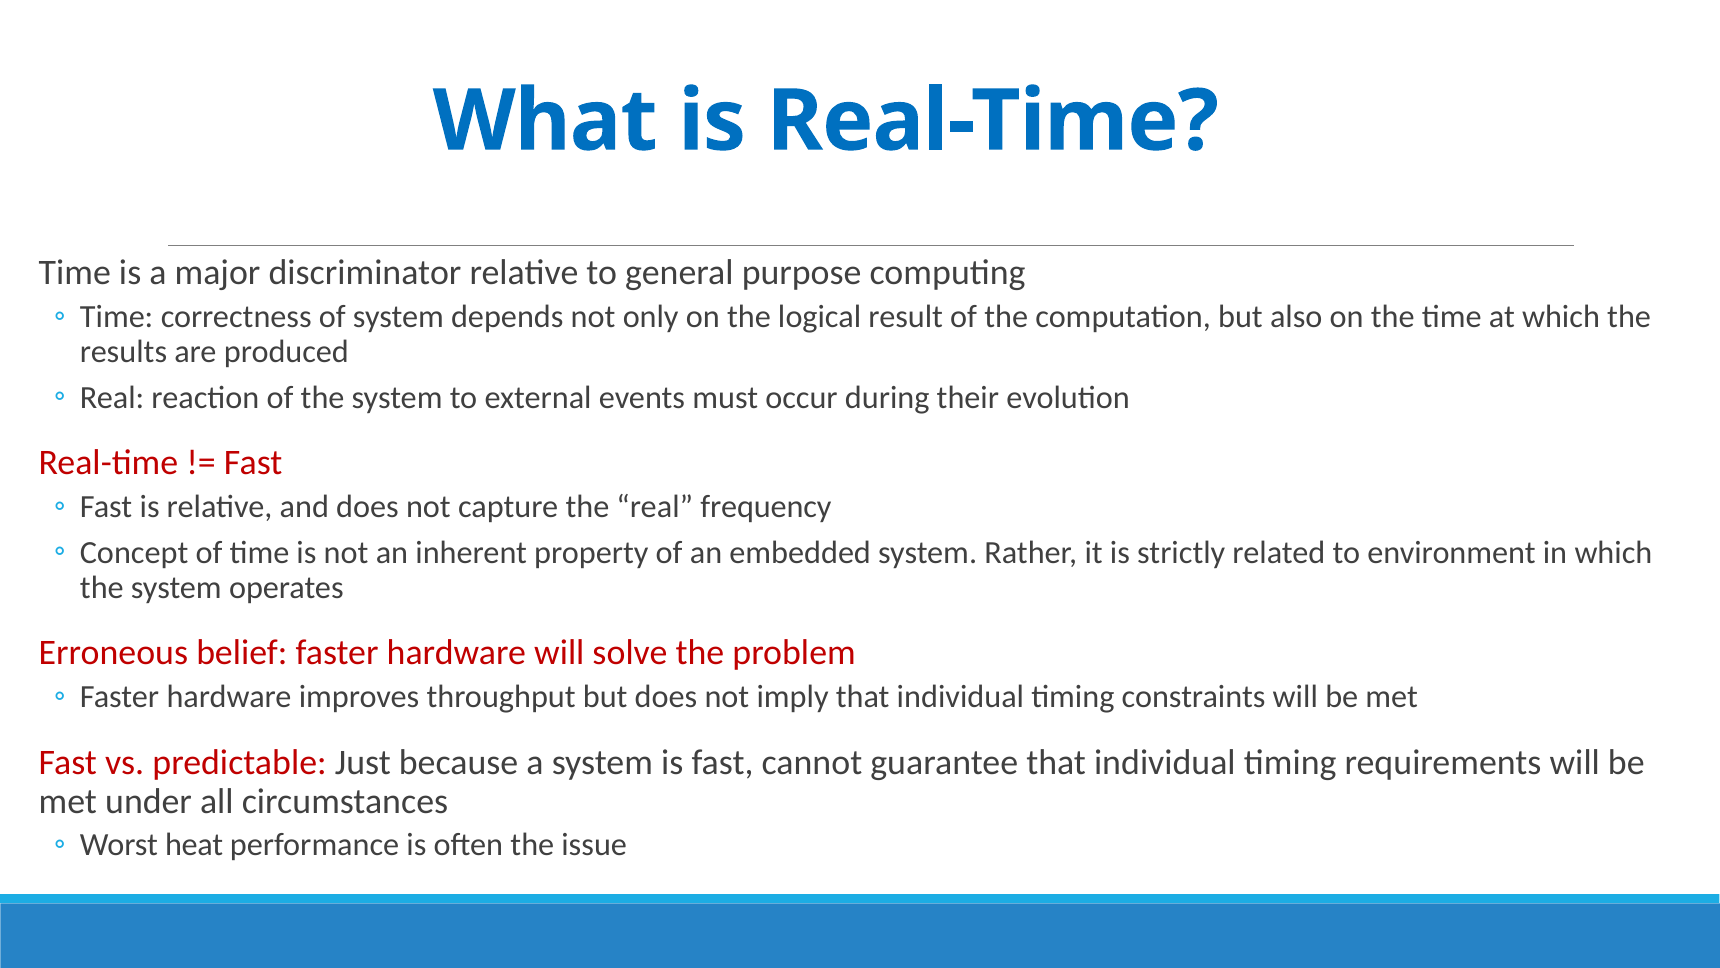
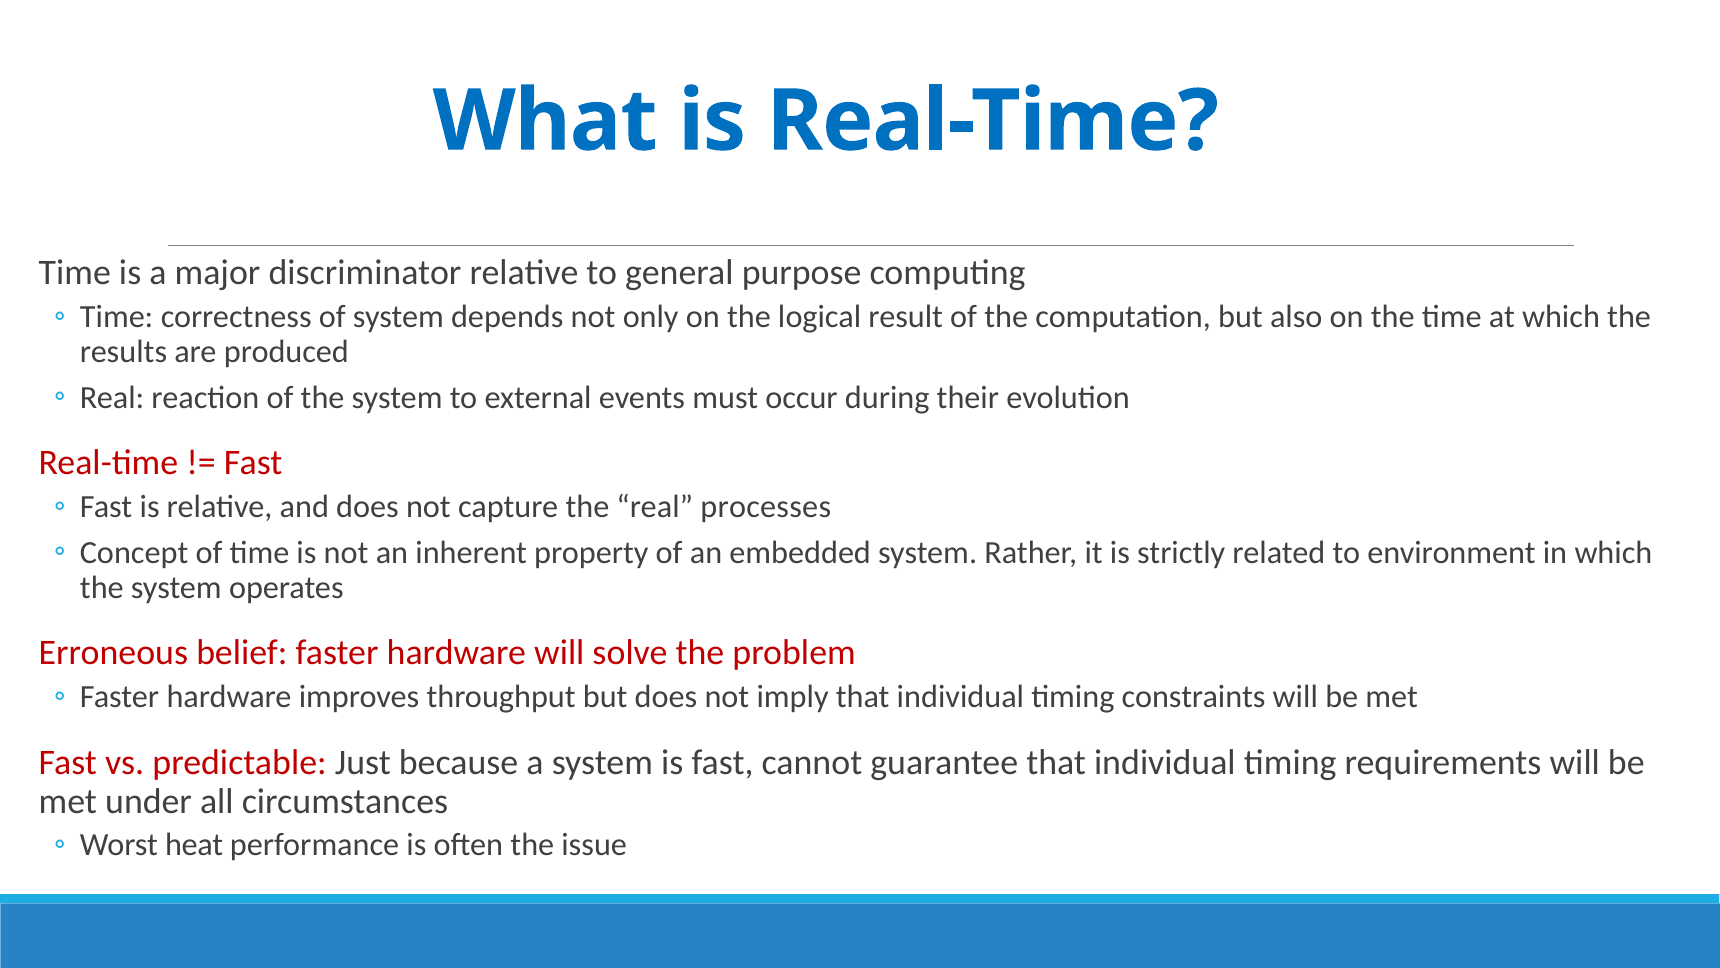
frequency: frequency -> processes (766, 507)
